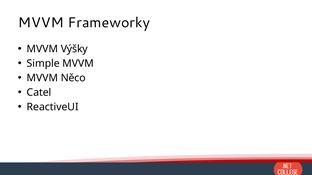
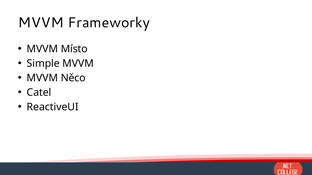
Výšky: Výšky -> Místo (74, 49)
